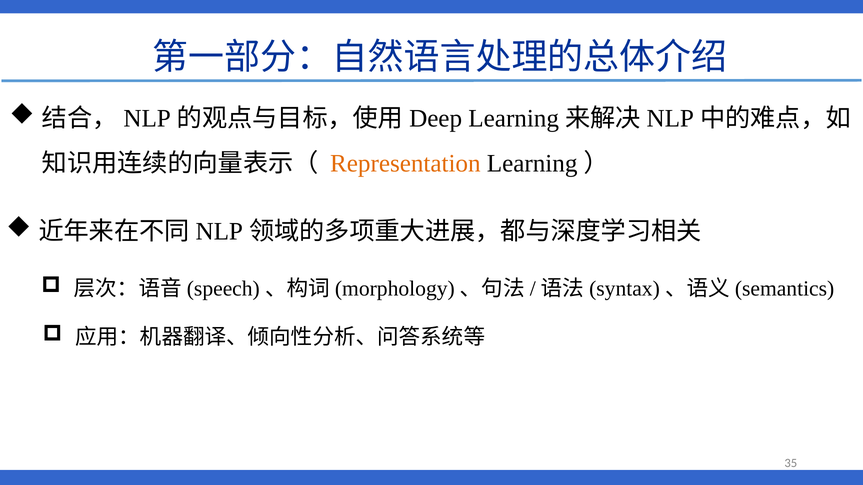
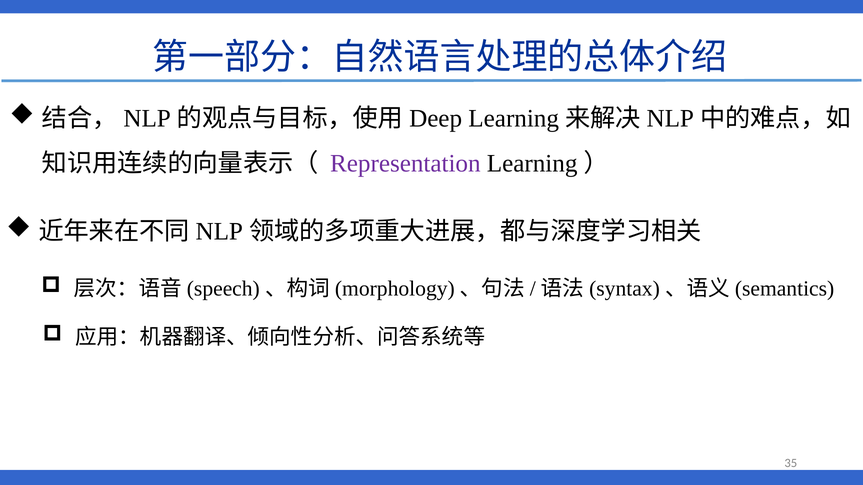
Representation colour: orange -> purple (405, 164)
